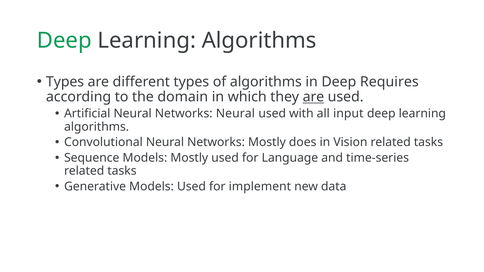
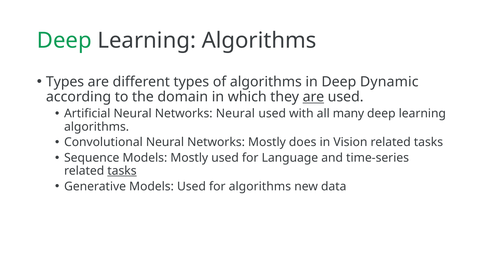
Requires: Requires -> Dynamic (389, 82)
input: input -> many (348, 114)
tasks underline: none -> present (122, 171)
for implement: implement -> algorithms (260, 187)
